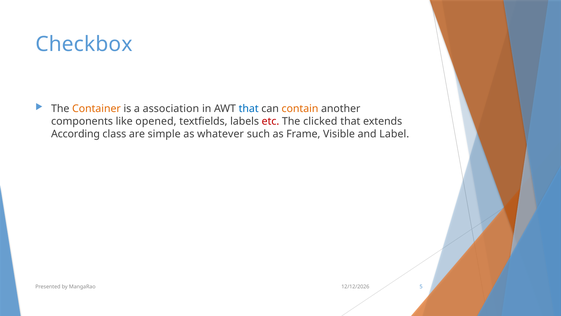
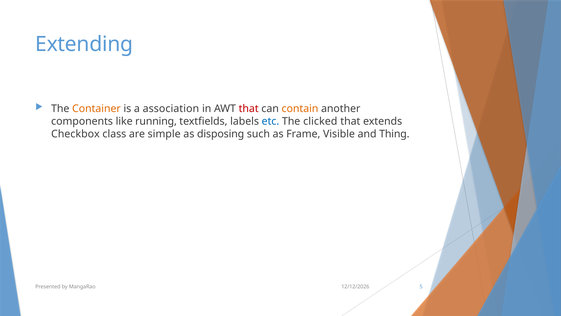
Checkbox: Checkbox -> Extending (84, 44)
that colour: blue -> red (249, 109)
opened: opened -> running (156, 121)
etc colour: red -> blue (270, 121)
According: According -> Checkbox (75, 134)
whatever: whatever -> disposing (221, 134)
Label: Label -> Thing (394, 134)
